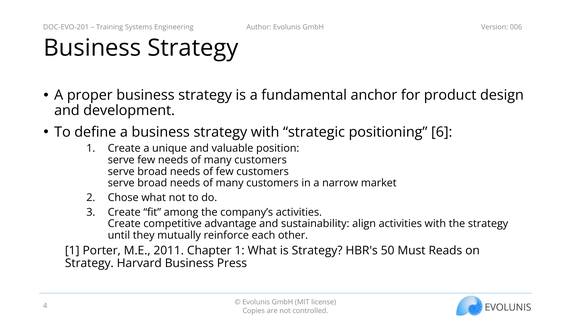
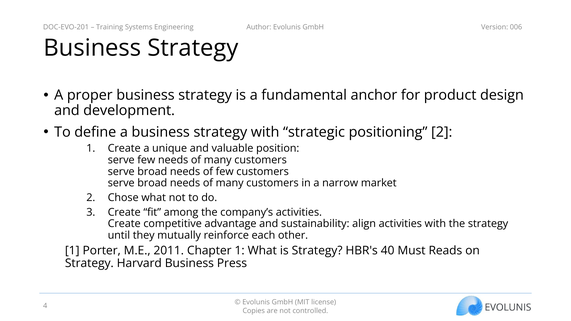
positioning 6: 6 -> 2 (442, 132)
50: 50 -> 40 (388, 251)
